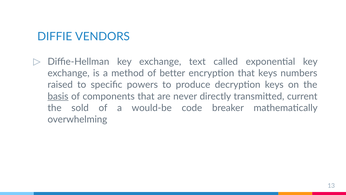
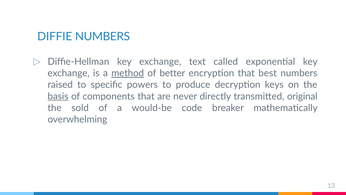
DIFFIE VENDORS: VENDORS -> NUMBERS (103, 36)
method underline: none -> present (128, 73)
that keys: keys -> best (268, 73)
current: current -> original (302, 96)
